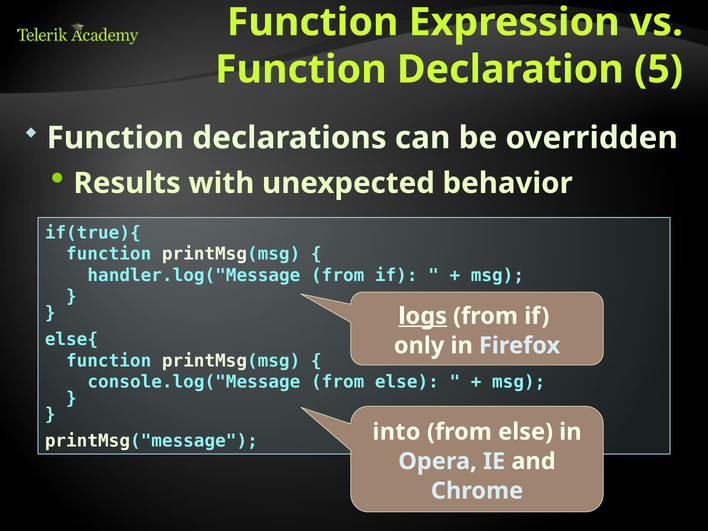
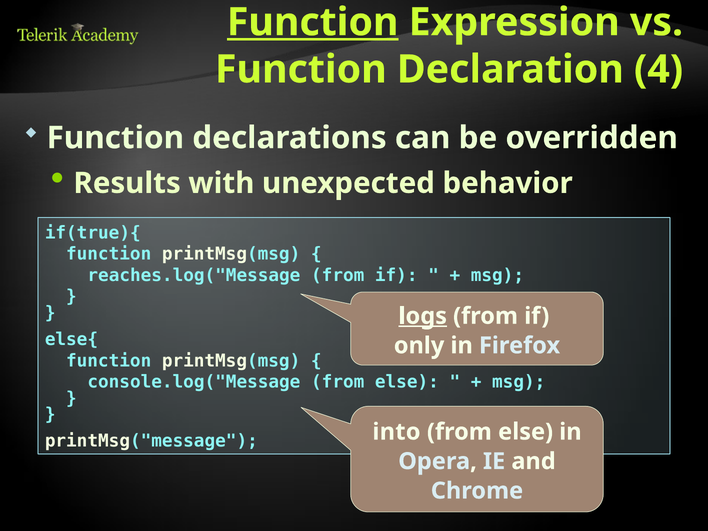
Function underline: none -> present (313, 22)
5: 5 -> 4 (659, 69)
handler.log("Message: handler.log("Message -> reaches.log("Message (194, 275)
